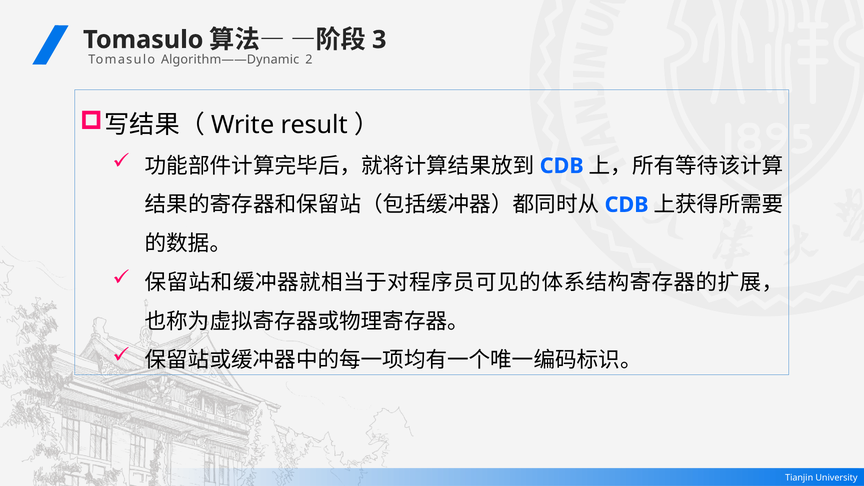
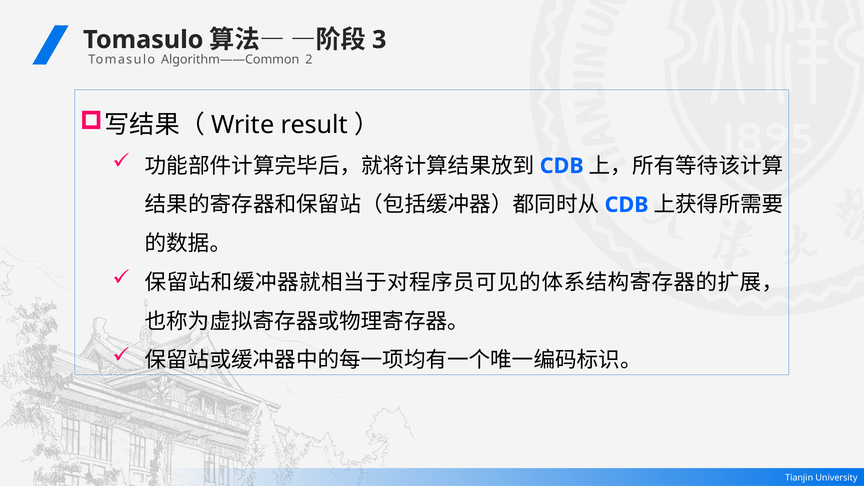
Algorithm——Dynamic: Algorithm——Dynamic -> Algorithm——Common (230, 60)
